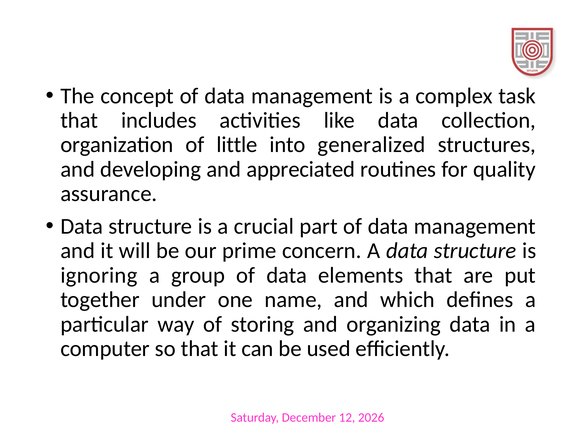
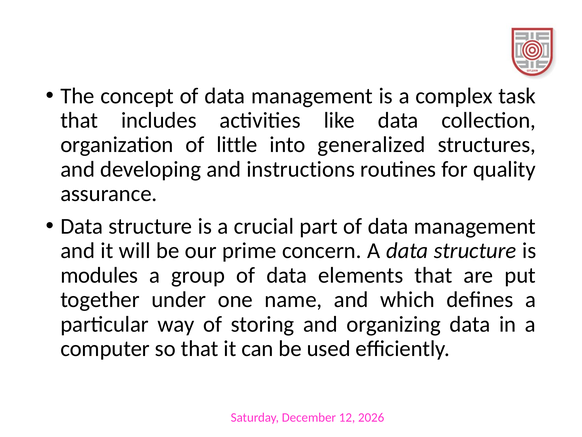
appreciated: appreciated -> instructions (301, 169)
ignoring: ignoring -> modules (99, 275)
